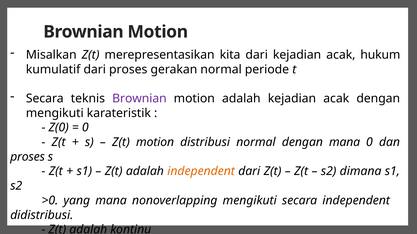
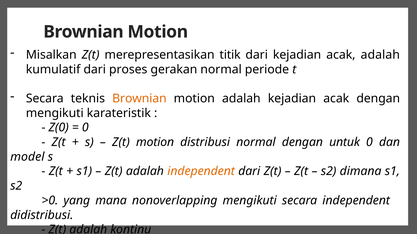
kita: kita -> titik (230, 55)
acak hukum: hukum -> adalah (380, 55)
Brownian colour: purple -> orange (139, 99)
dengan mana: mana -> untuk (345, 143)
proses: proses -> model (27, 157)
